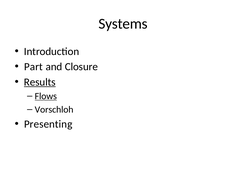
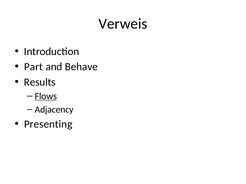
Systems: Systems -> Verweis (123, 24)
Closure: Closure -> Behave (81, 67)
Results underline: present -> none (40, 82)
Vorschloh: Vorschloh -> Adjacency (54, 110)
